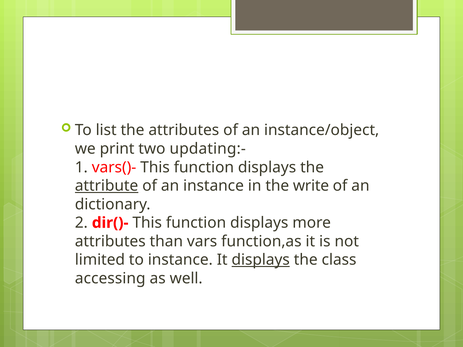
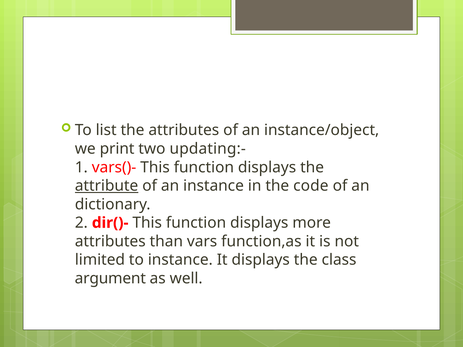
write: write -> code (311, 186)
displays underline: present -> none (261, 260)
accessing: accessing -> argument (110, 278)
